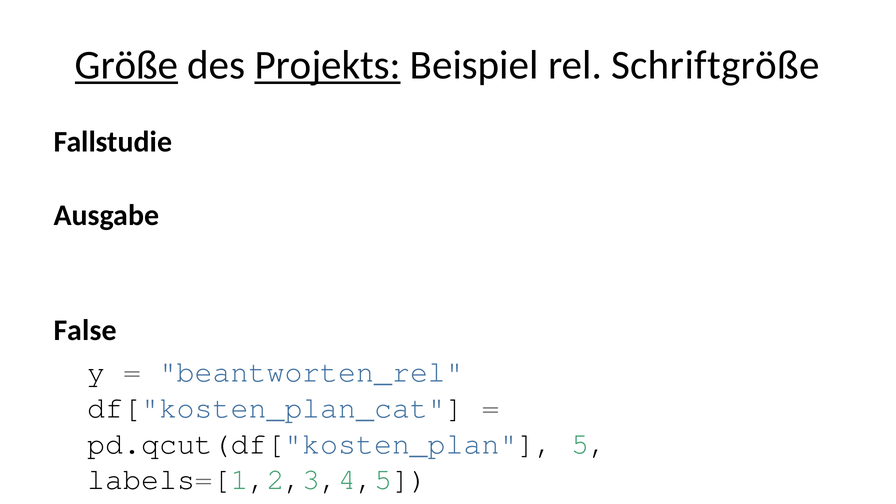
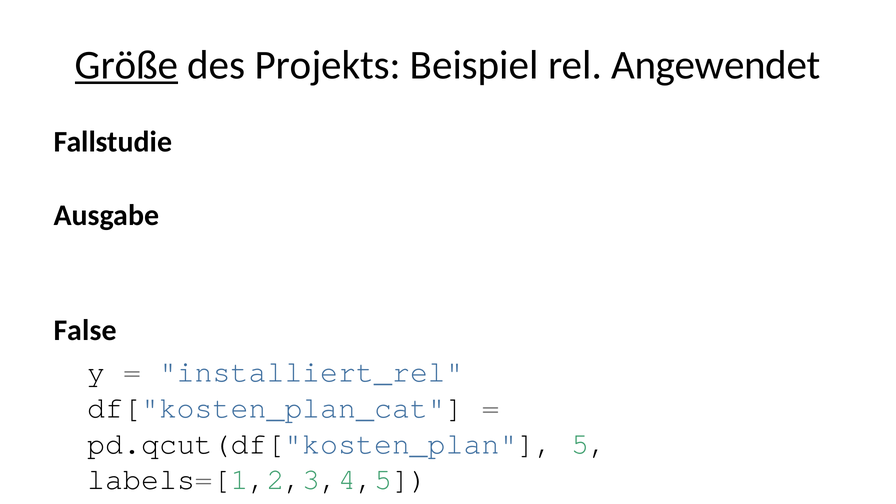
Projekts underline: present -> none (328, 65)
Schriftgröße: Schriftgröße -> Angewendet (716, 65)
beantworten_rel: beantworten_rel -> installiert_rel (311, 372)
